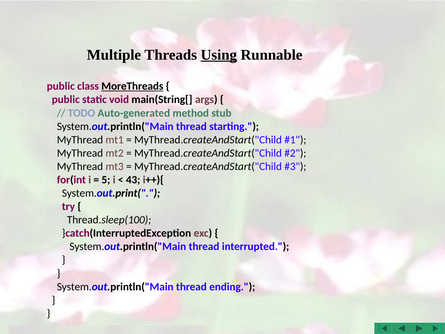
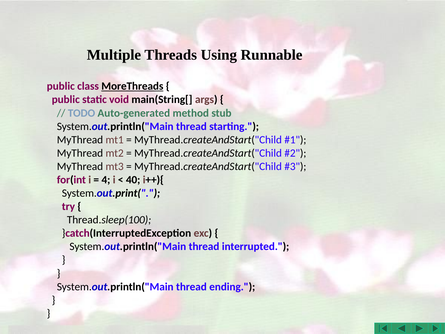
Using underline: present -> none (219, 55)
5: 5 -> 4 (106, 180)
43: 43 -> 40 (133, 180)
